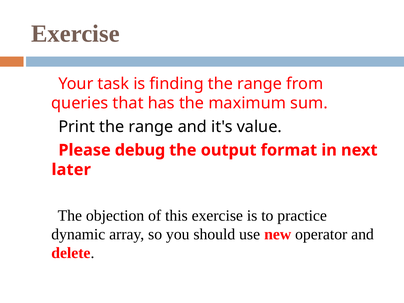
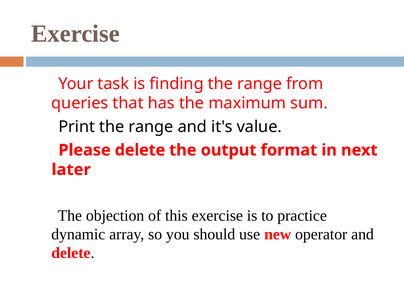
Please debug: debug -> delete (140, 150)
